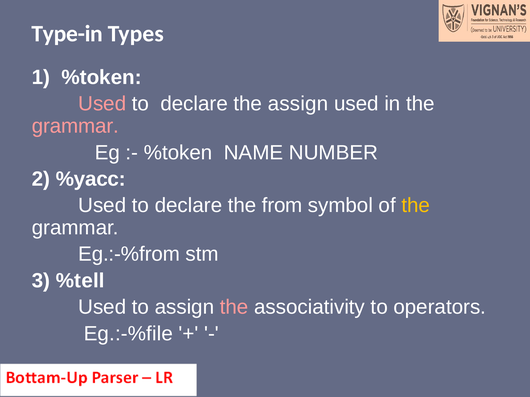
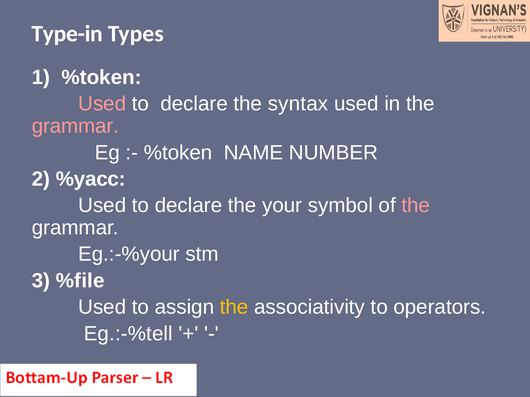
the assign: assign -> syntax (298, 104)
from: from -> your (282, 206)
the colour: yellow -> pink (416, 206)
Eg.:-%from: Eg.:-%from -> Eg.:-%your (129, 255)
%tell: %tell -> %file (80, 281)
the colour: pink -> yellow (234, 308)
Eg.:-%file: Eg.:-%file -> Eg.:-%tell (128, 334)
